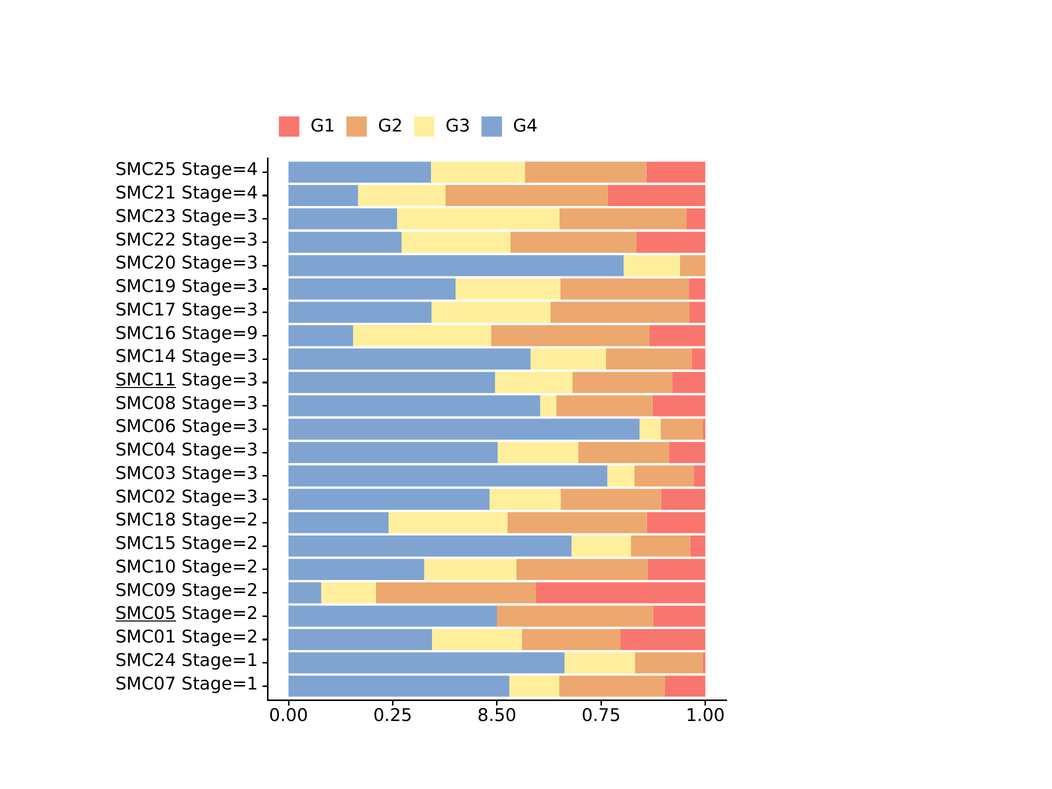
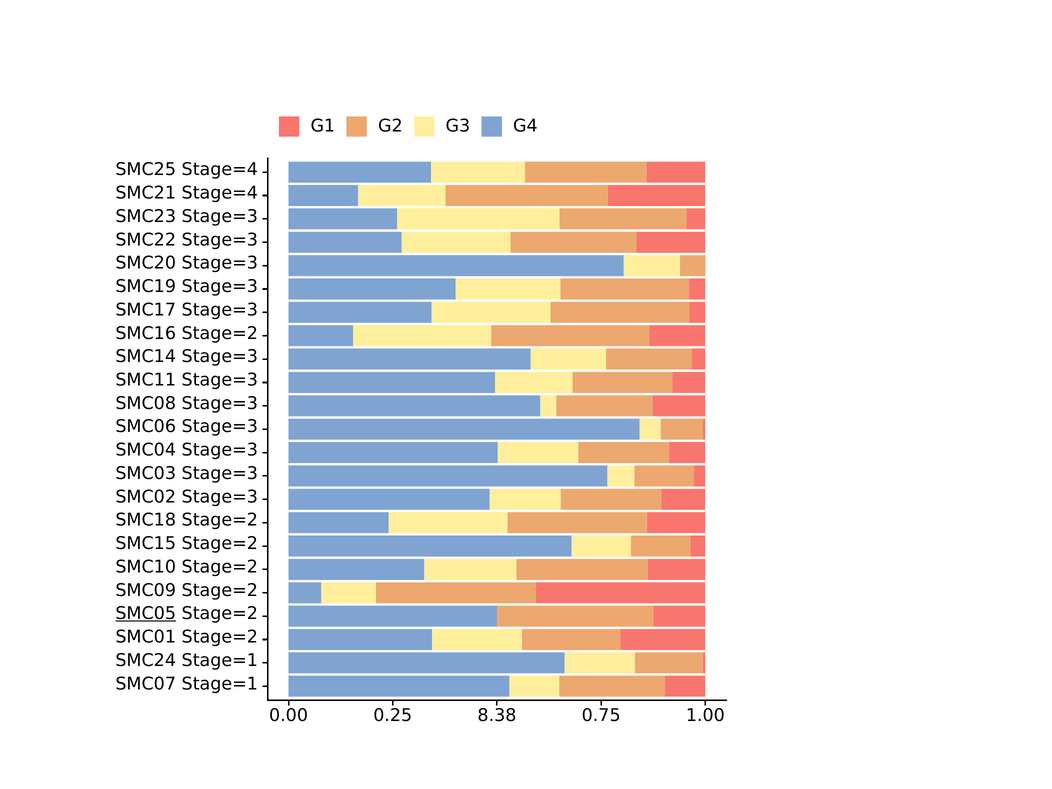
SMC16 Stage=9: Stage=9 -> Stage=2 (220, 333)
SMC11 underline: present -> none (146, 380)
8.50: 8.50 -> 8.38 (497, 715)
